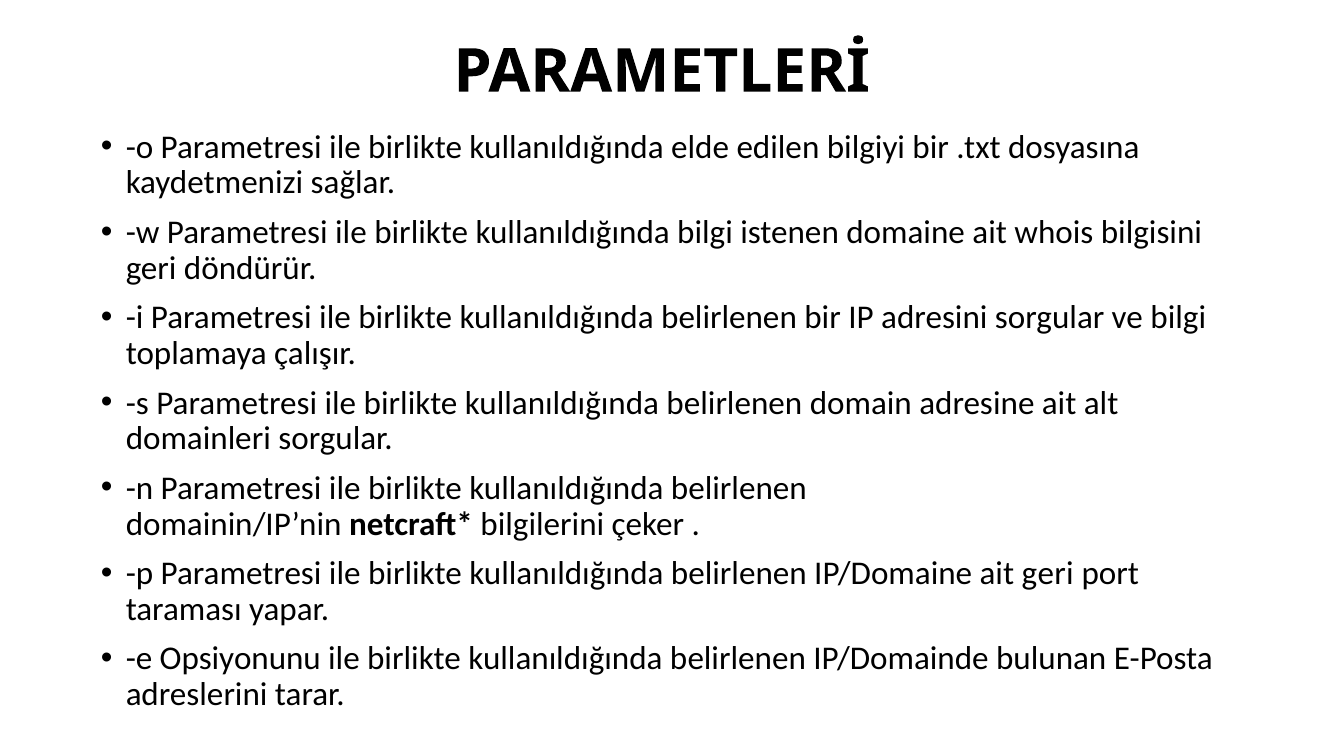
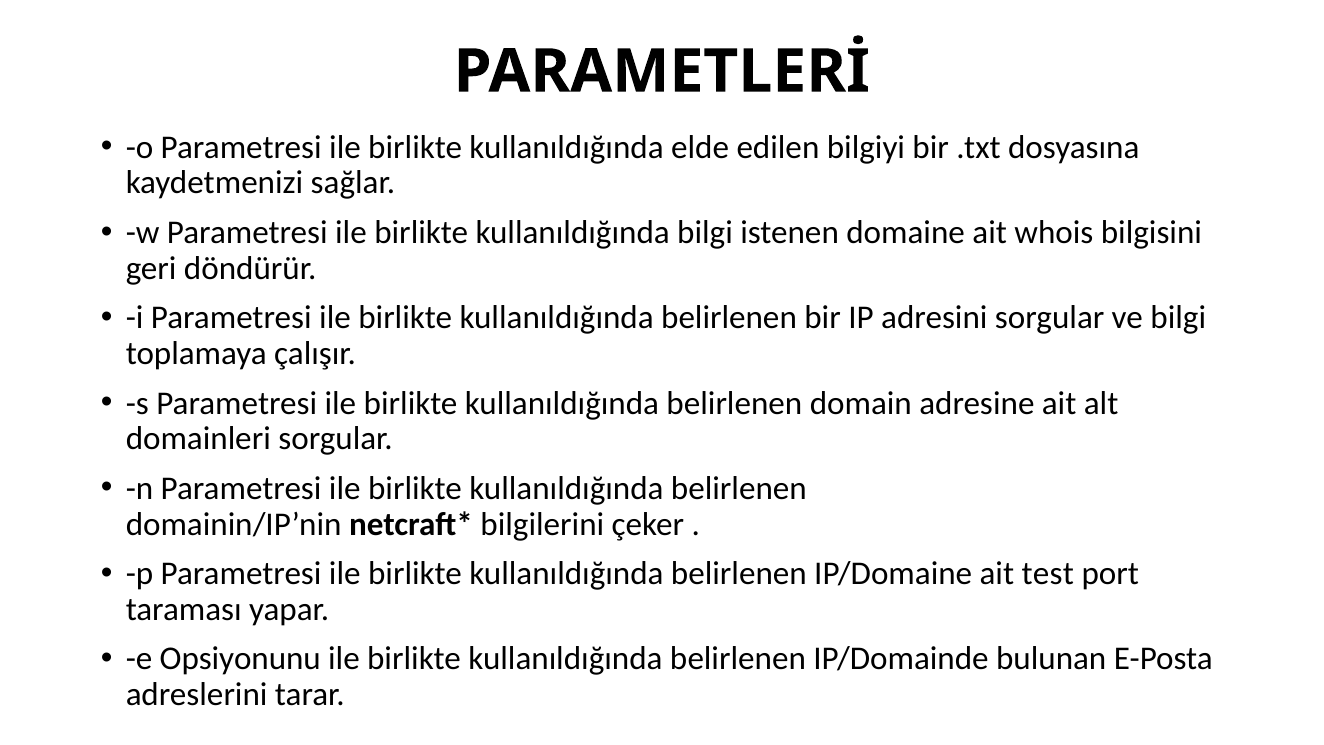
ait geri: geri -> test (1048, 573)
